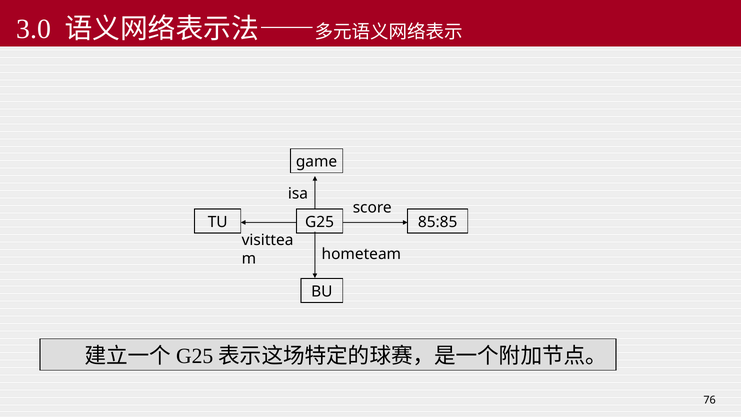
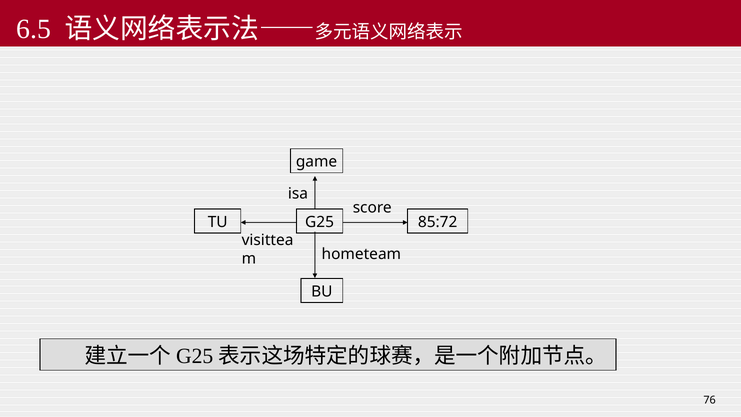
3.0: 3.0 -> 6.5 (34, 29)
85:85: 85:85 -> 85:72 (438, 222)
